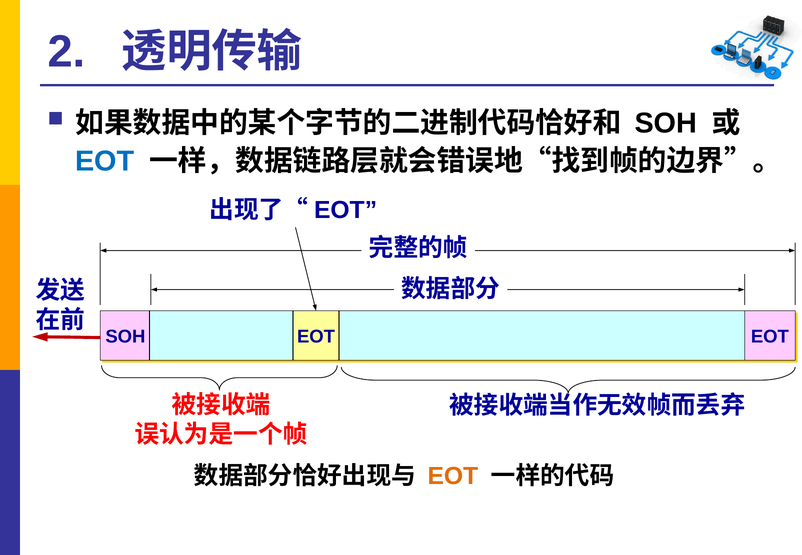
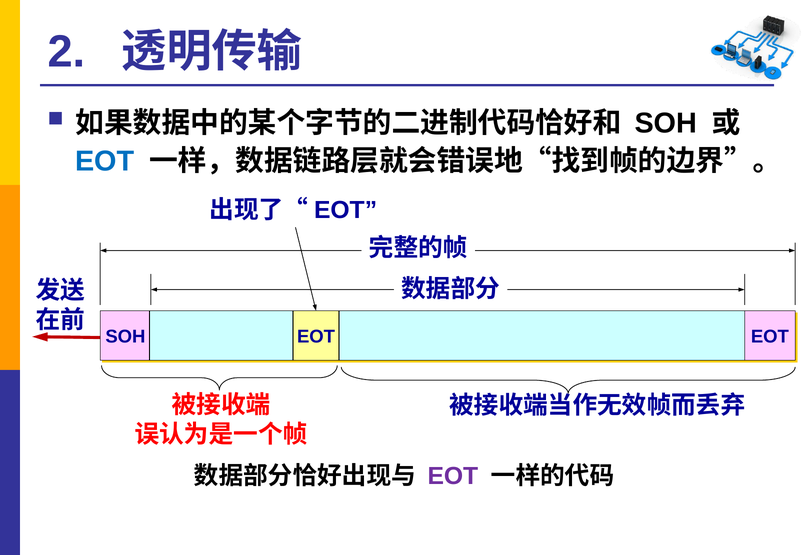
EOT colour: orange -> purple (453, 476)
